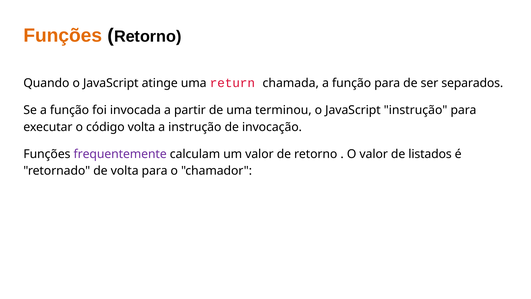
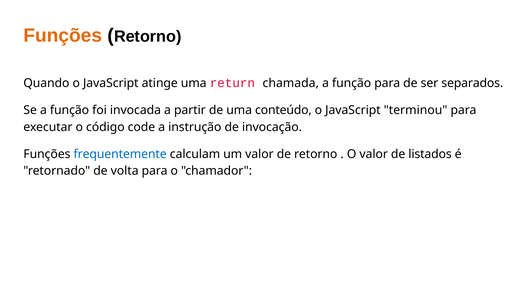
terminou: terminou -> conteúdo (283, 110)
JavaScript instrução: instrução -> terminou (416, 110)
código volta: volta -> code (141, 127)
frequentemente colour: purple -> blue (120, 154)
